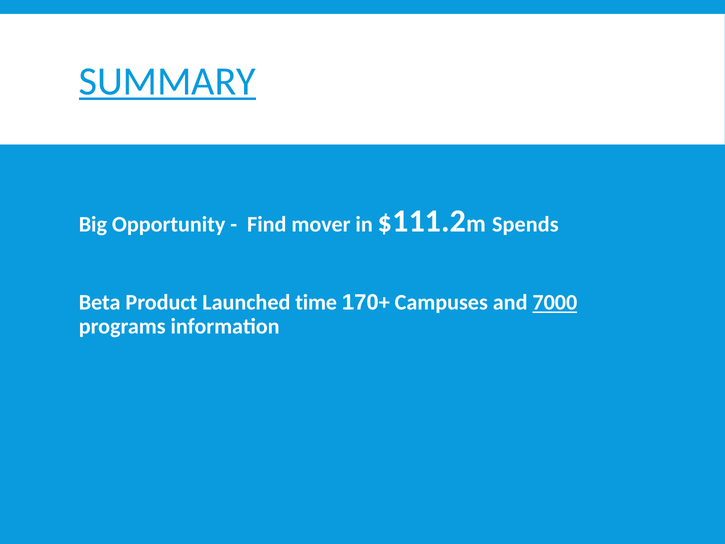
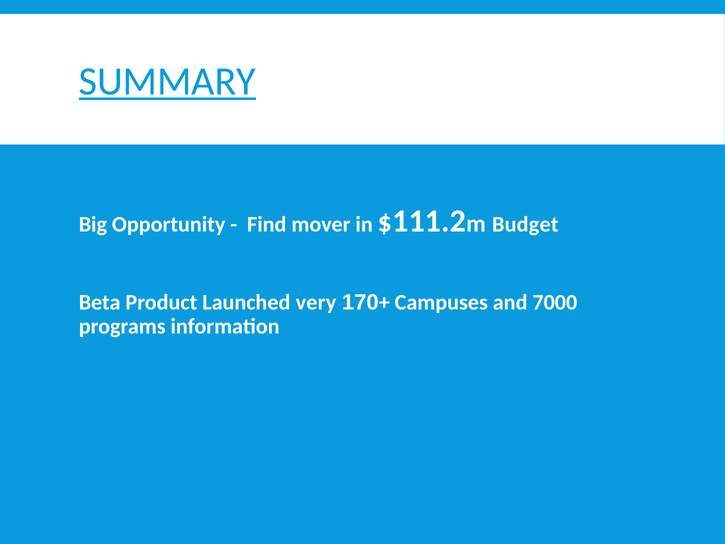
Spends: Spends -> Budget (525, 224)
time: time -> very (316, 303)
7000 underline: present -> none (555, 303)
